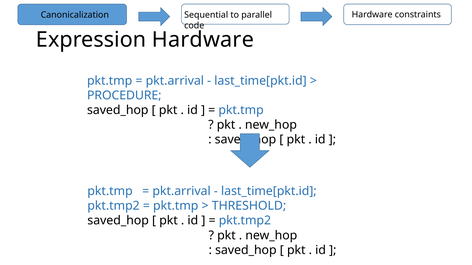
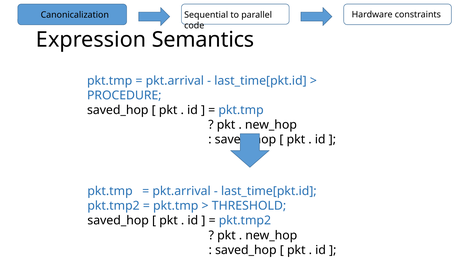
Expression Hardware: Hardware -> Semantics (203, 40)
